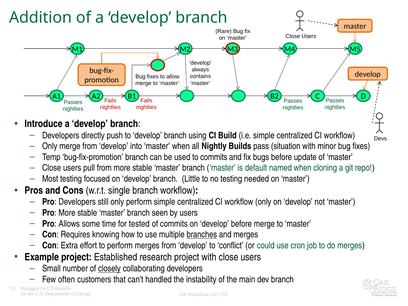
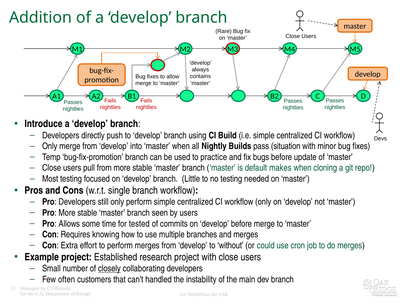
to commits: commits -> practice (214, 157)
named: named -> makes (280, 168)
branches underline: present -> none (202, 235)
conflict: conflict -> without (230, 245)
